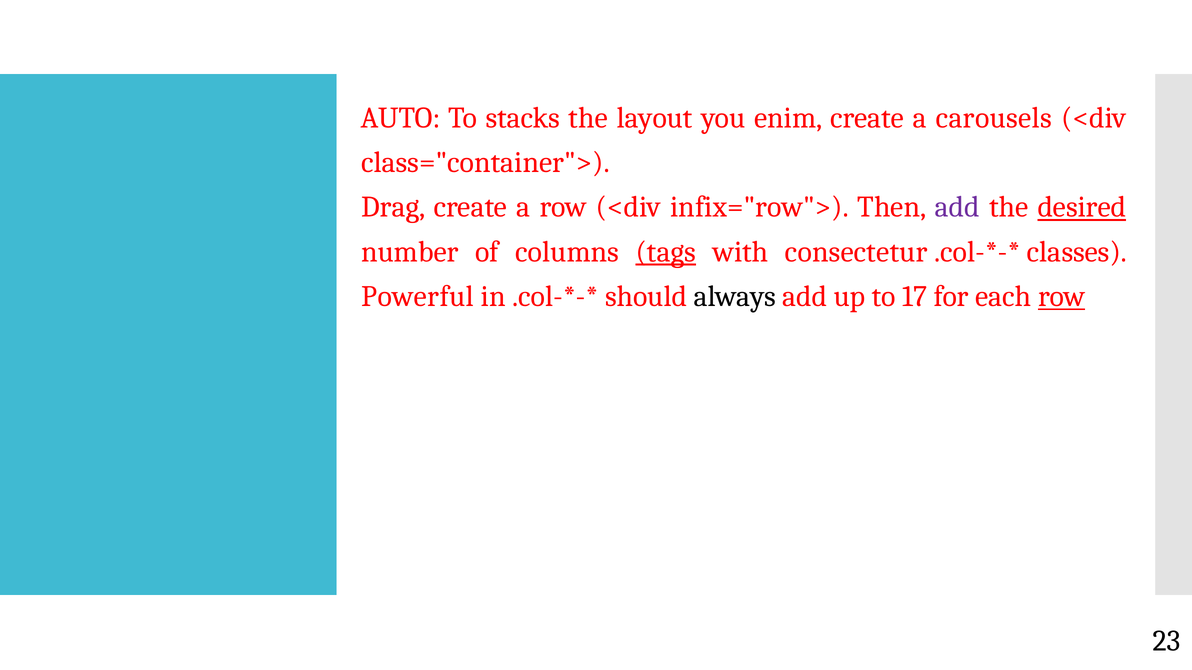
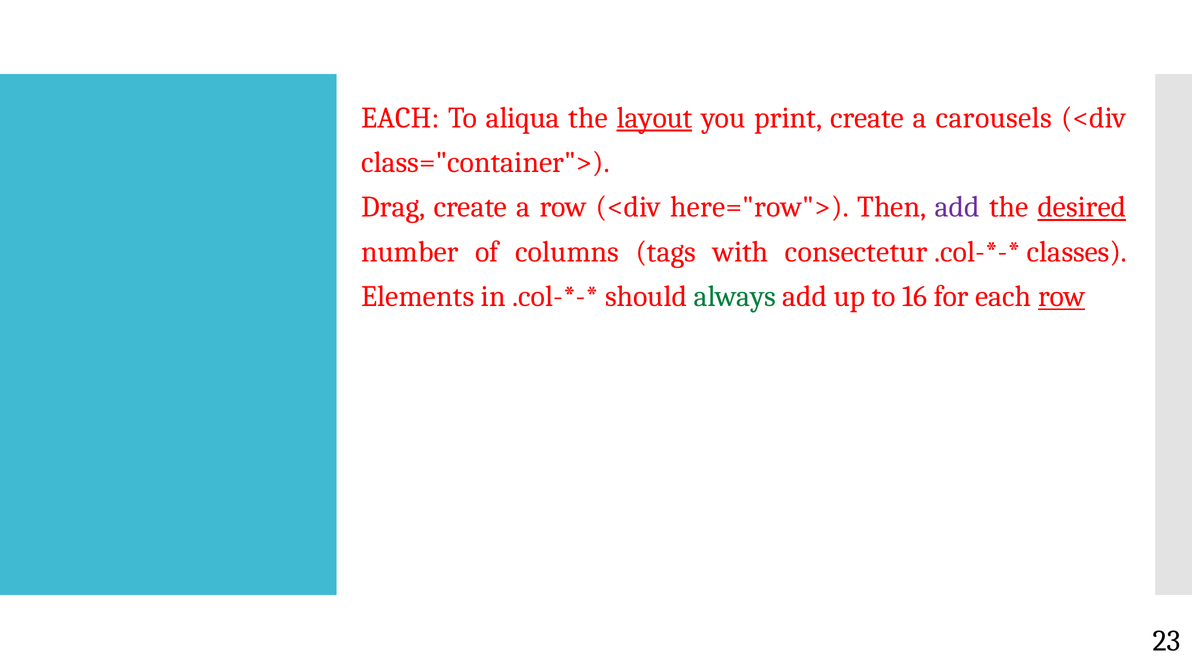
AUTO: AUTO -> EACH (400, 118)
stacks: stacks -> aliqua (523, 118)
layout underline: none -> present (655, 118)
enim: enim -> print (788, 118)
infix="row">: infix="row"> -> here="row"> (759, 207)
tags underline: present -> none (666, 252)
Powerful: Powerful -> Elements (418, 297)
always colour: black -> green (735, 297)
17: 17 -> 16 (915, 297)
